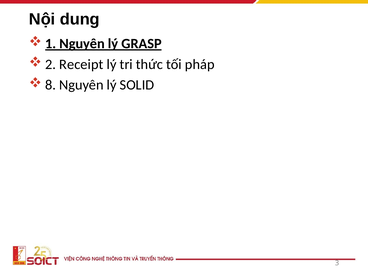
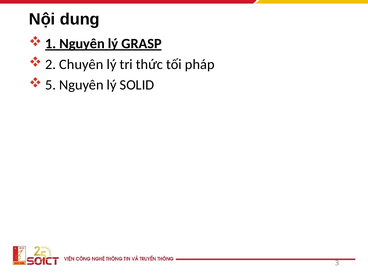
Receipt: Receipt -> Chuyên (81, 64)
8: 8 -> 5 (51, 85)
